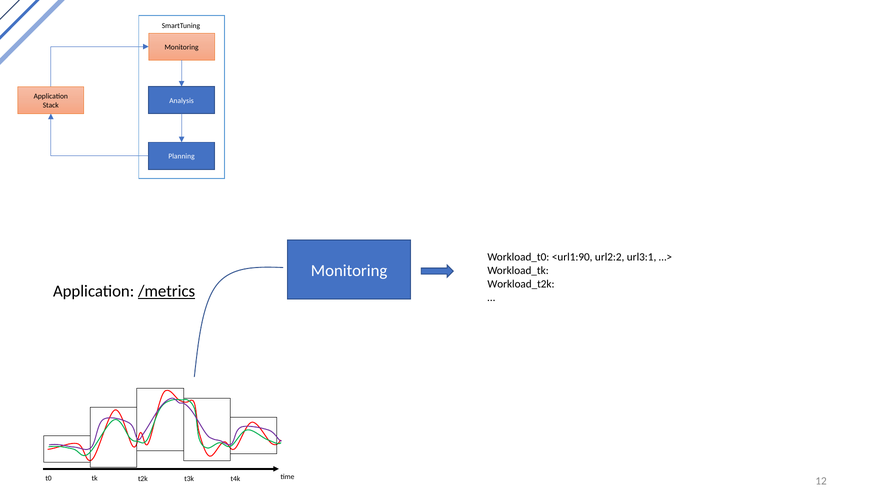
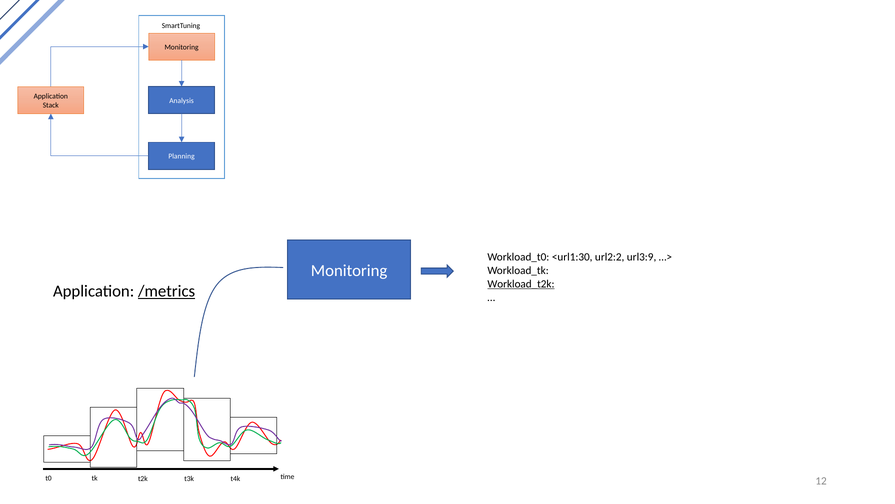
<url1:90: <url1:90 -> <url1:30 (572, 257)
url3:1: url3:1 -> url3:9 (642, 257)
Workload_t2k underline: none -> present (521, 284)
